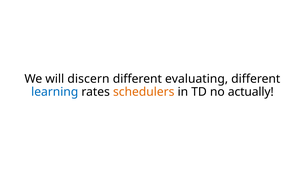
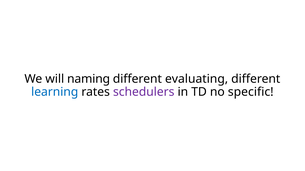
discern: discern -> naming (89, 79)
schedulers colour: orange -> purple (144, 92)
actually: actually -> specific (251, 92)
